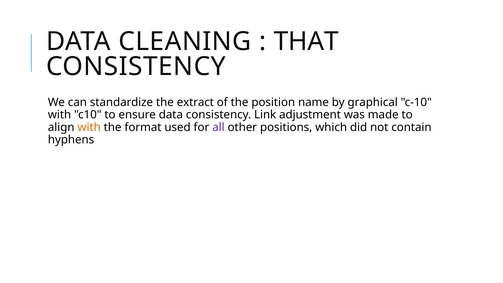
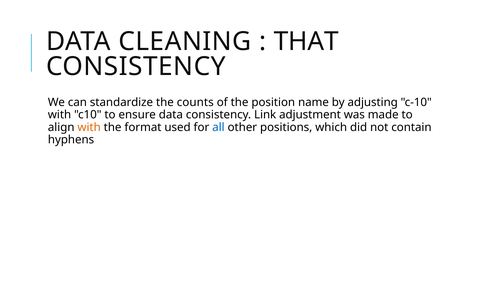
extract: extract -> counts (195, 102)
graphical: graphical -> adjusting (373, 102)
all colour: purple -> blue (218, 127)
